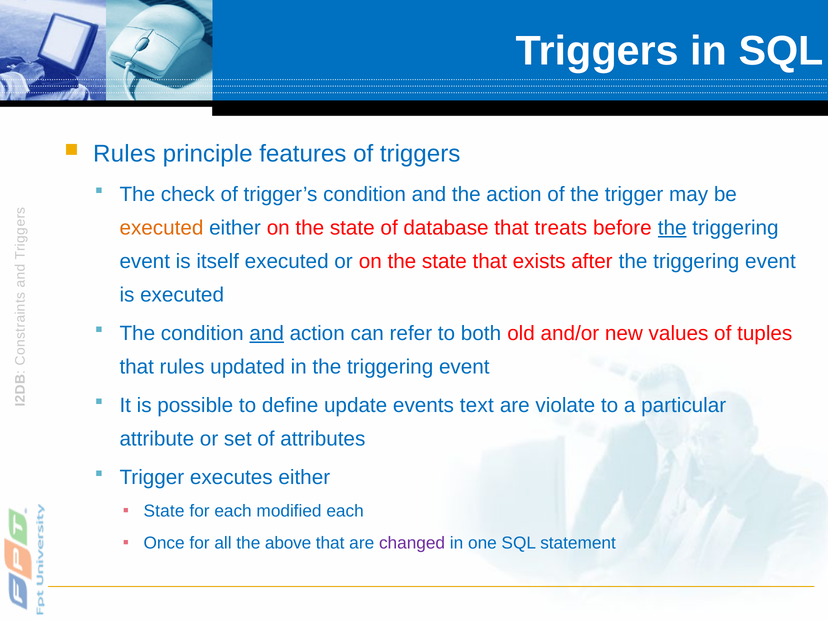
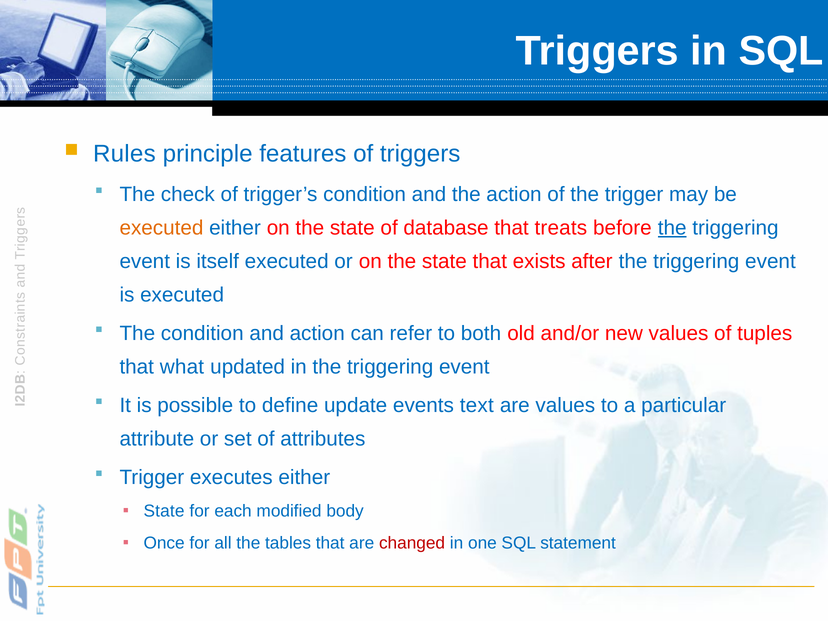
and underline: present -> none (267, 333)
that rules: rules -> what (182, 367)
are violate: violate -> values (565, 405)
modified each: each -> body (345, 511)
above: above -> tables (288, 543)
changed colour: purple -> red (412, 543)
